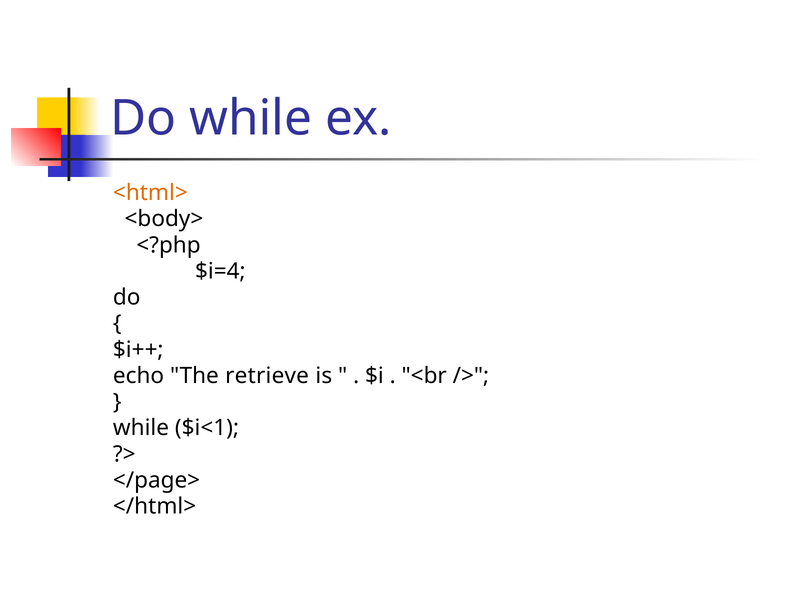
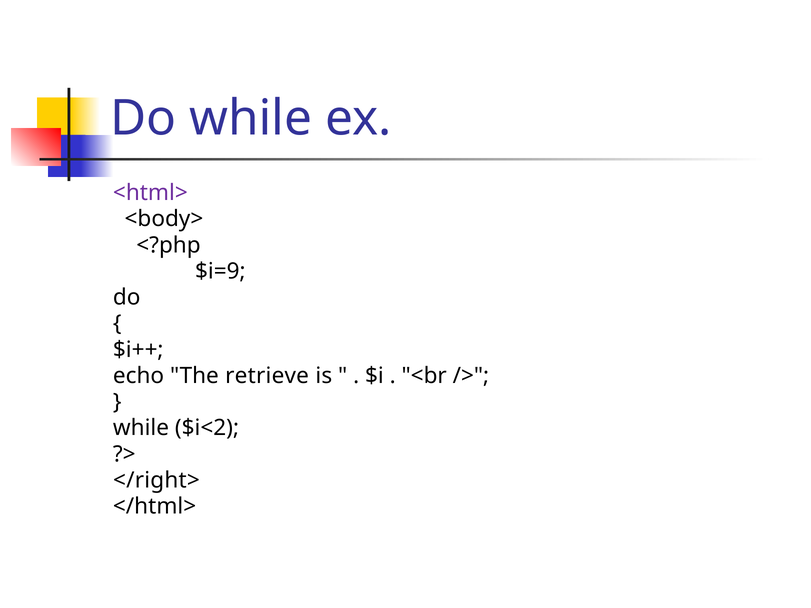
<html> colour: orange -> purple (150, 193)
$i=4: $i=4 -> $i=9 (220, 271)
$i<1: $i<1 -> $i<2 (207, 428)
</page>: </page> -> </right> (156, 481)
